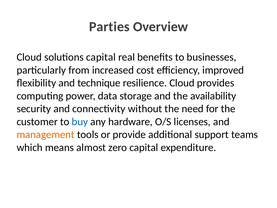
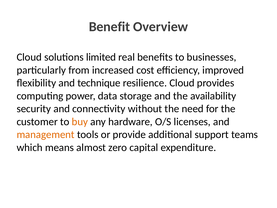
Parties: Parties -> Benefit (109, 27)
solutions capital: capital -> limited (101, 57)
buy colour: blue -> orange (80, 122)
